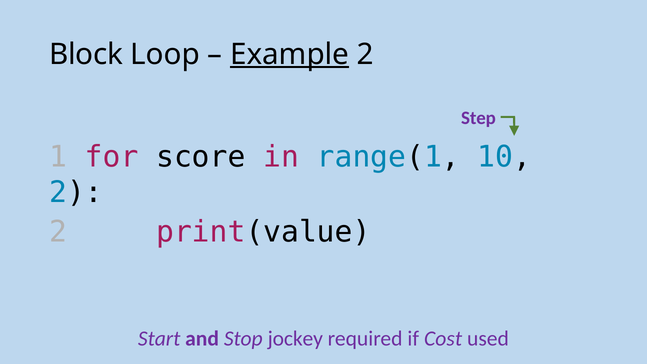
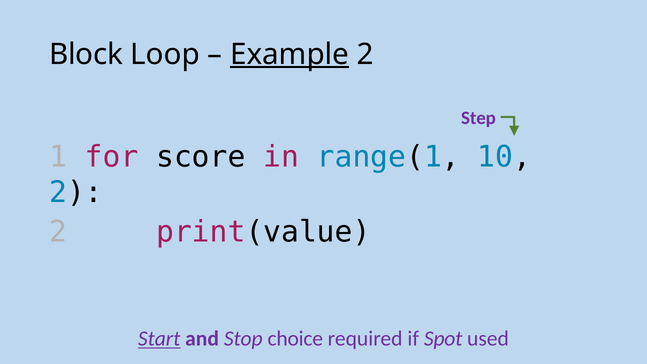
Start underline: none -> present (159, 339)
jockey: jockey -> choice (295, 339)
Cost: Cost -> Spot (443, 339)
